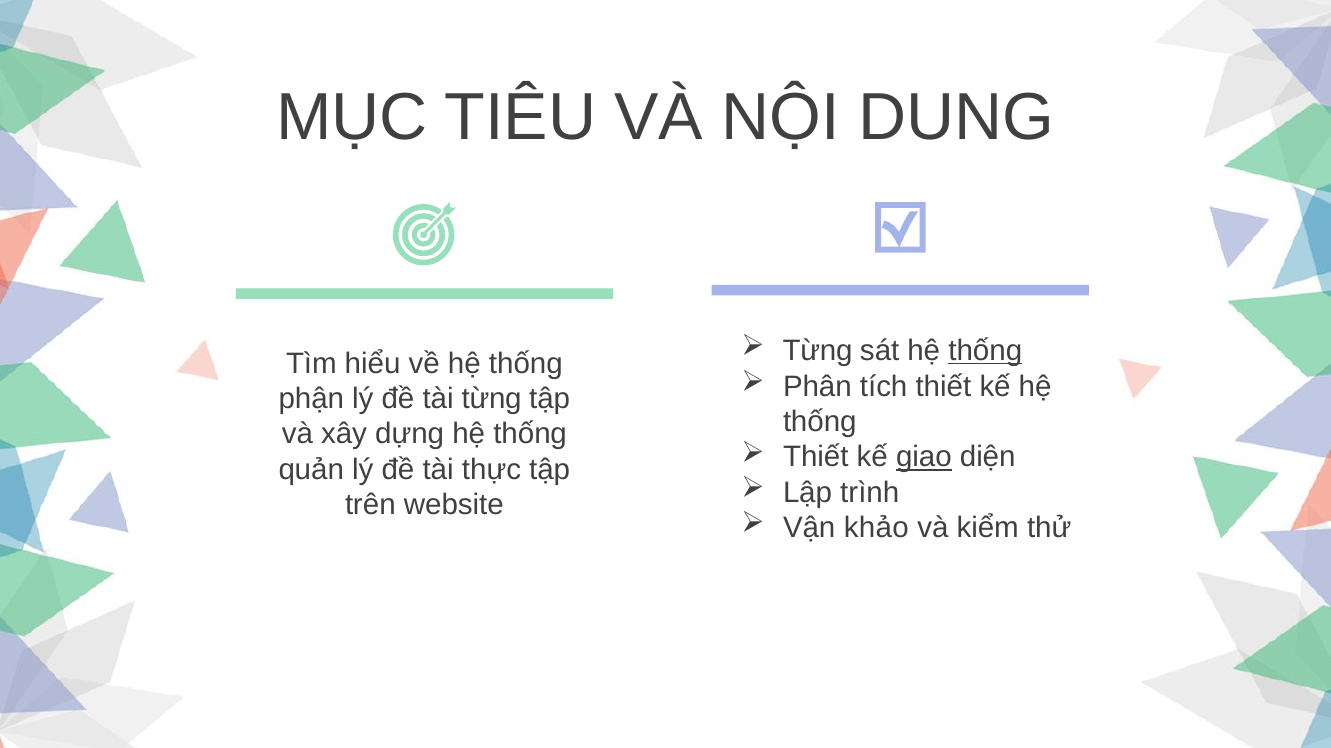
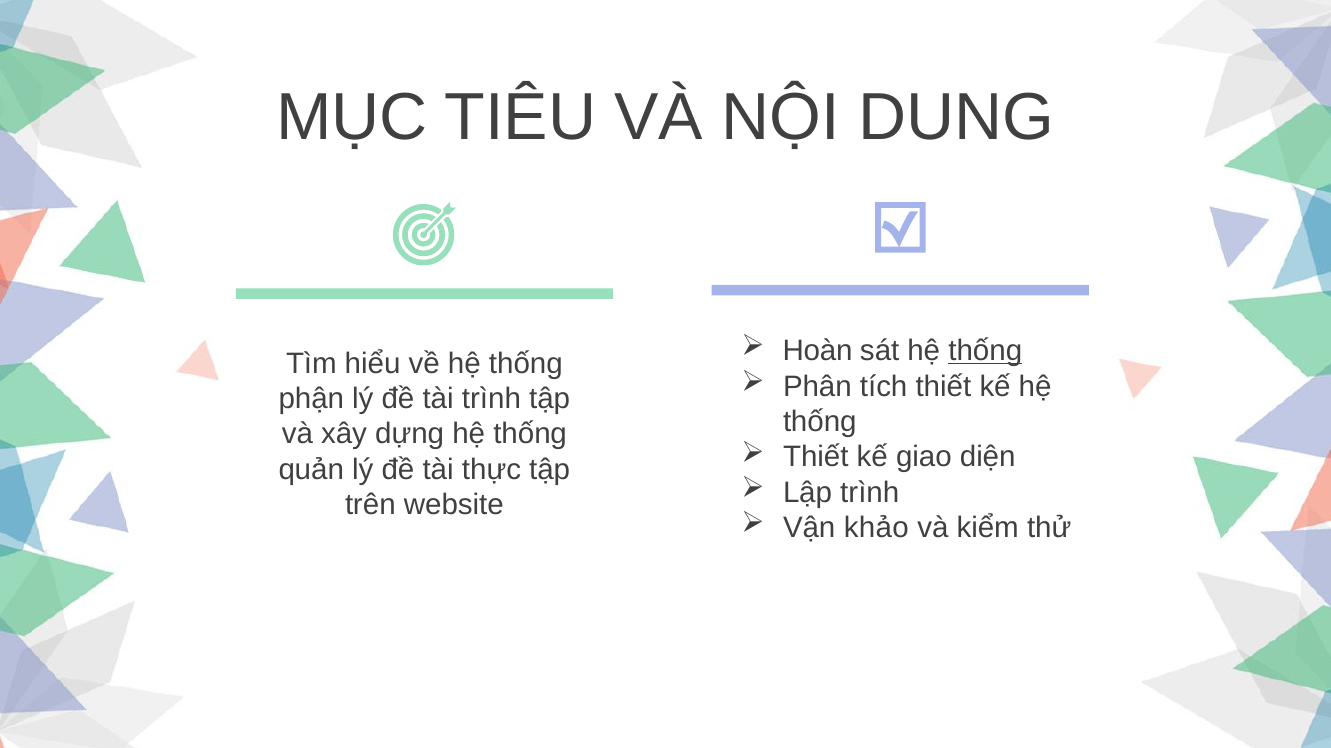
Từng: Từng -> Hoàn (818, 351)
tài từng: từng -> trình (491, 399)
giao underline: present -> none (924, 458)
